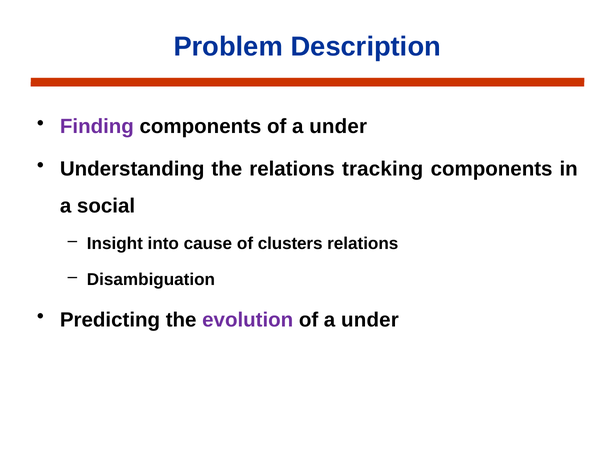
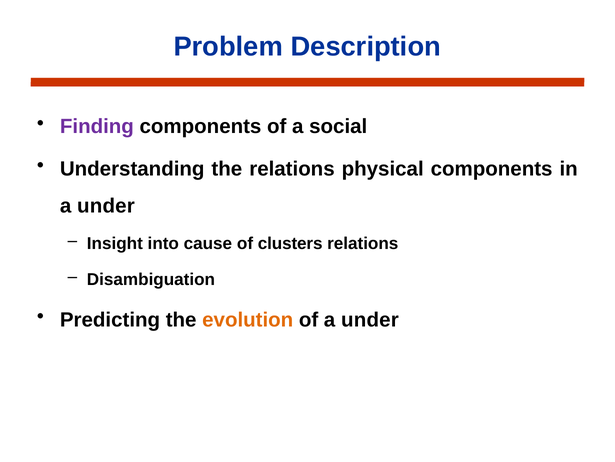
components of a under: under -> social (338, 126)
tracking: tracking -> physical (383, 169)
social: social -> under (106, 205)
evolution colour: purple -> orange (248, 319)
